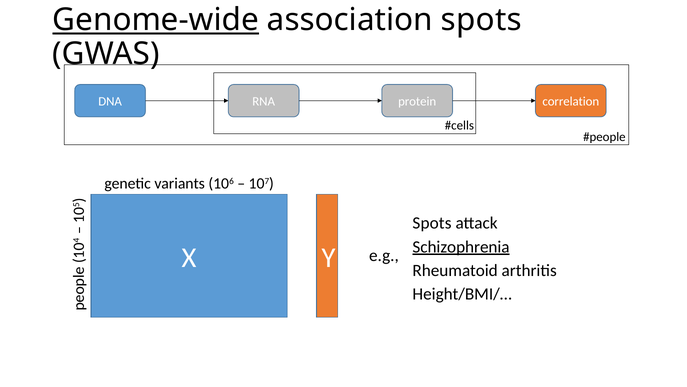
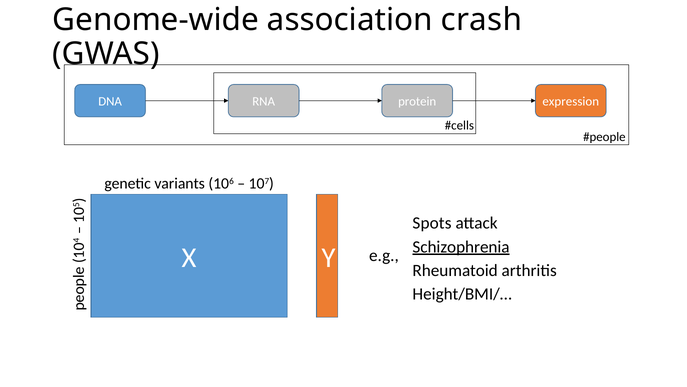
Genome-wide underline: present -> none (156, 20)
association spots: spots -> crash (481, 20)
correlation: correlation -> expression (571, 101)
